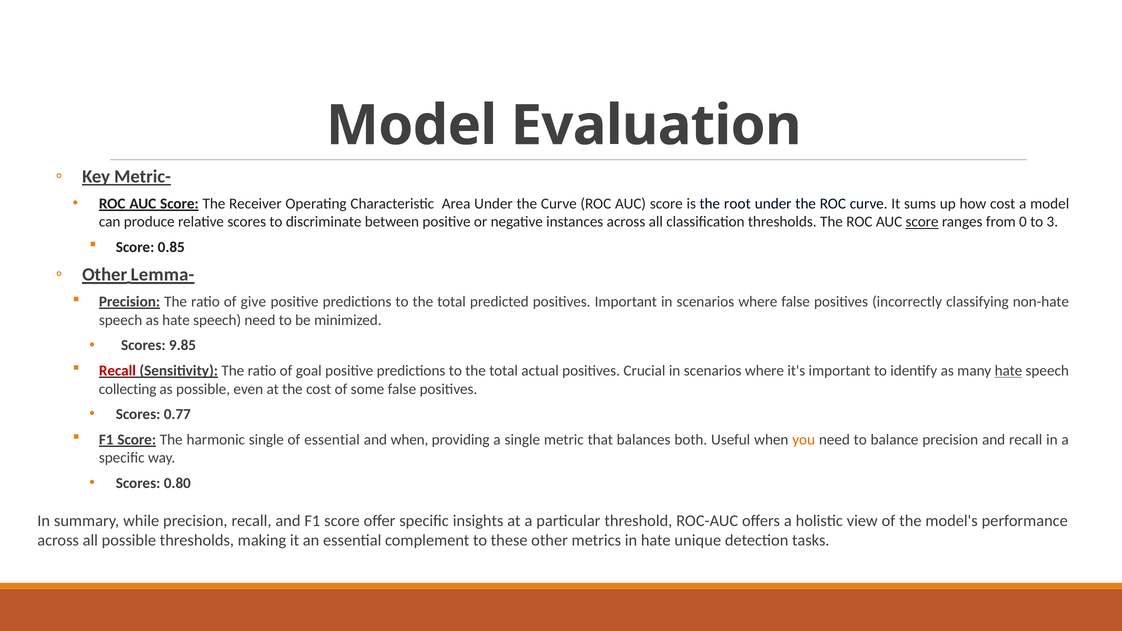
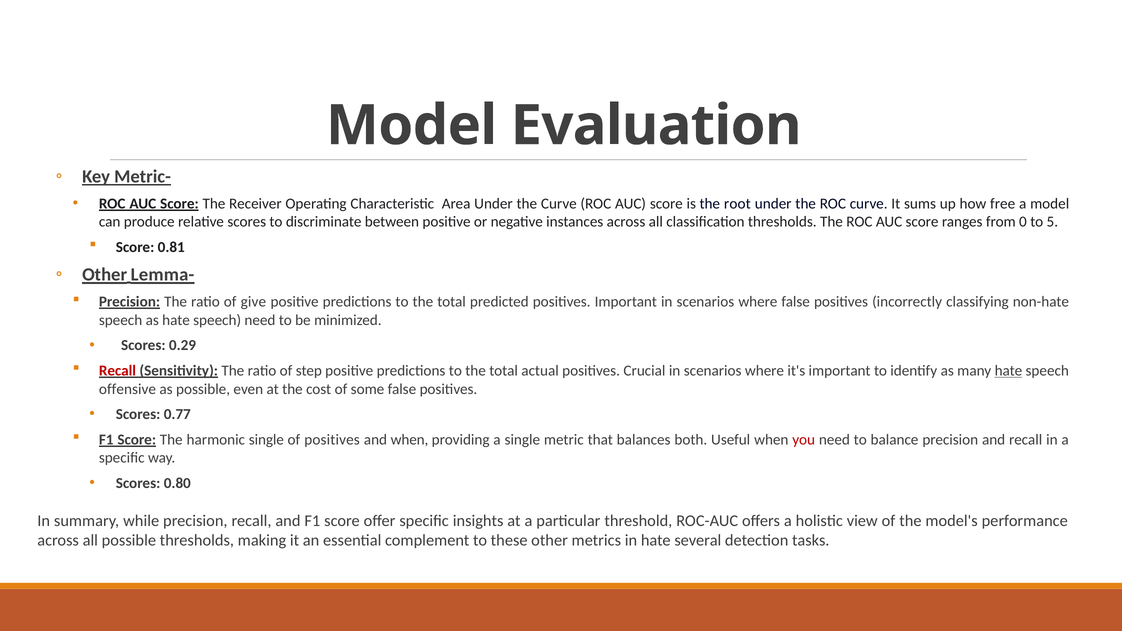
how cost: cost -> free (1003, 204)
score underline: present -> none (922, 222)
3: 3 -> 5 (1052, 222)
0.85: 0.85 -> 0.81 (171, 247)
9.85: 9.85 -> 0.29 (183, 346)
goal: goal -> step (309, 371)
collecting: collecting -> offensive (127, 389)
of essential: essential -> positives (332, 440)
you colour: orange -> red (804, 440)
unique: unique -> several (698, 541)
